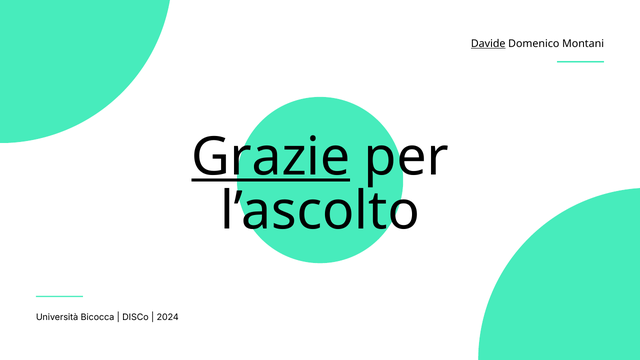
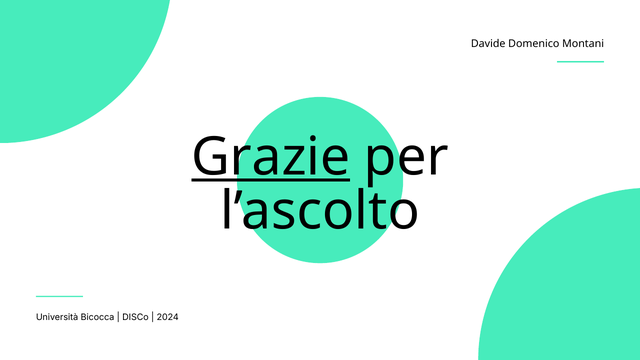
Davide underline: present -> none (488, 44)
